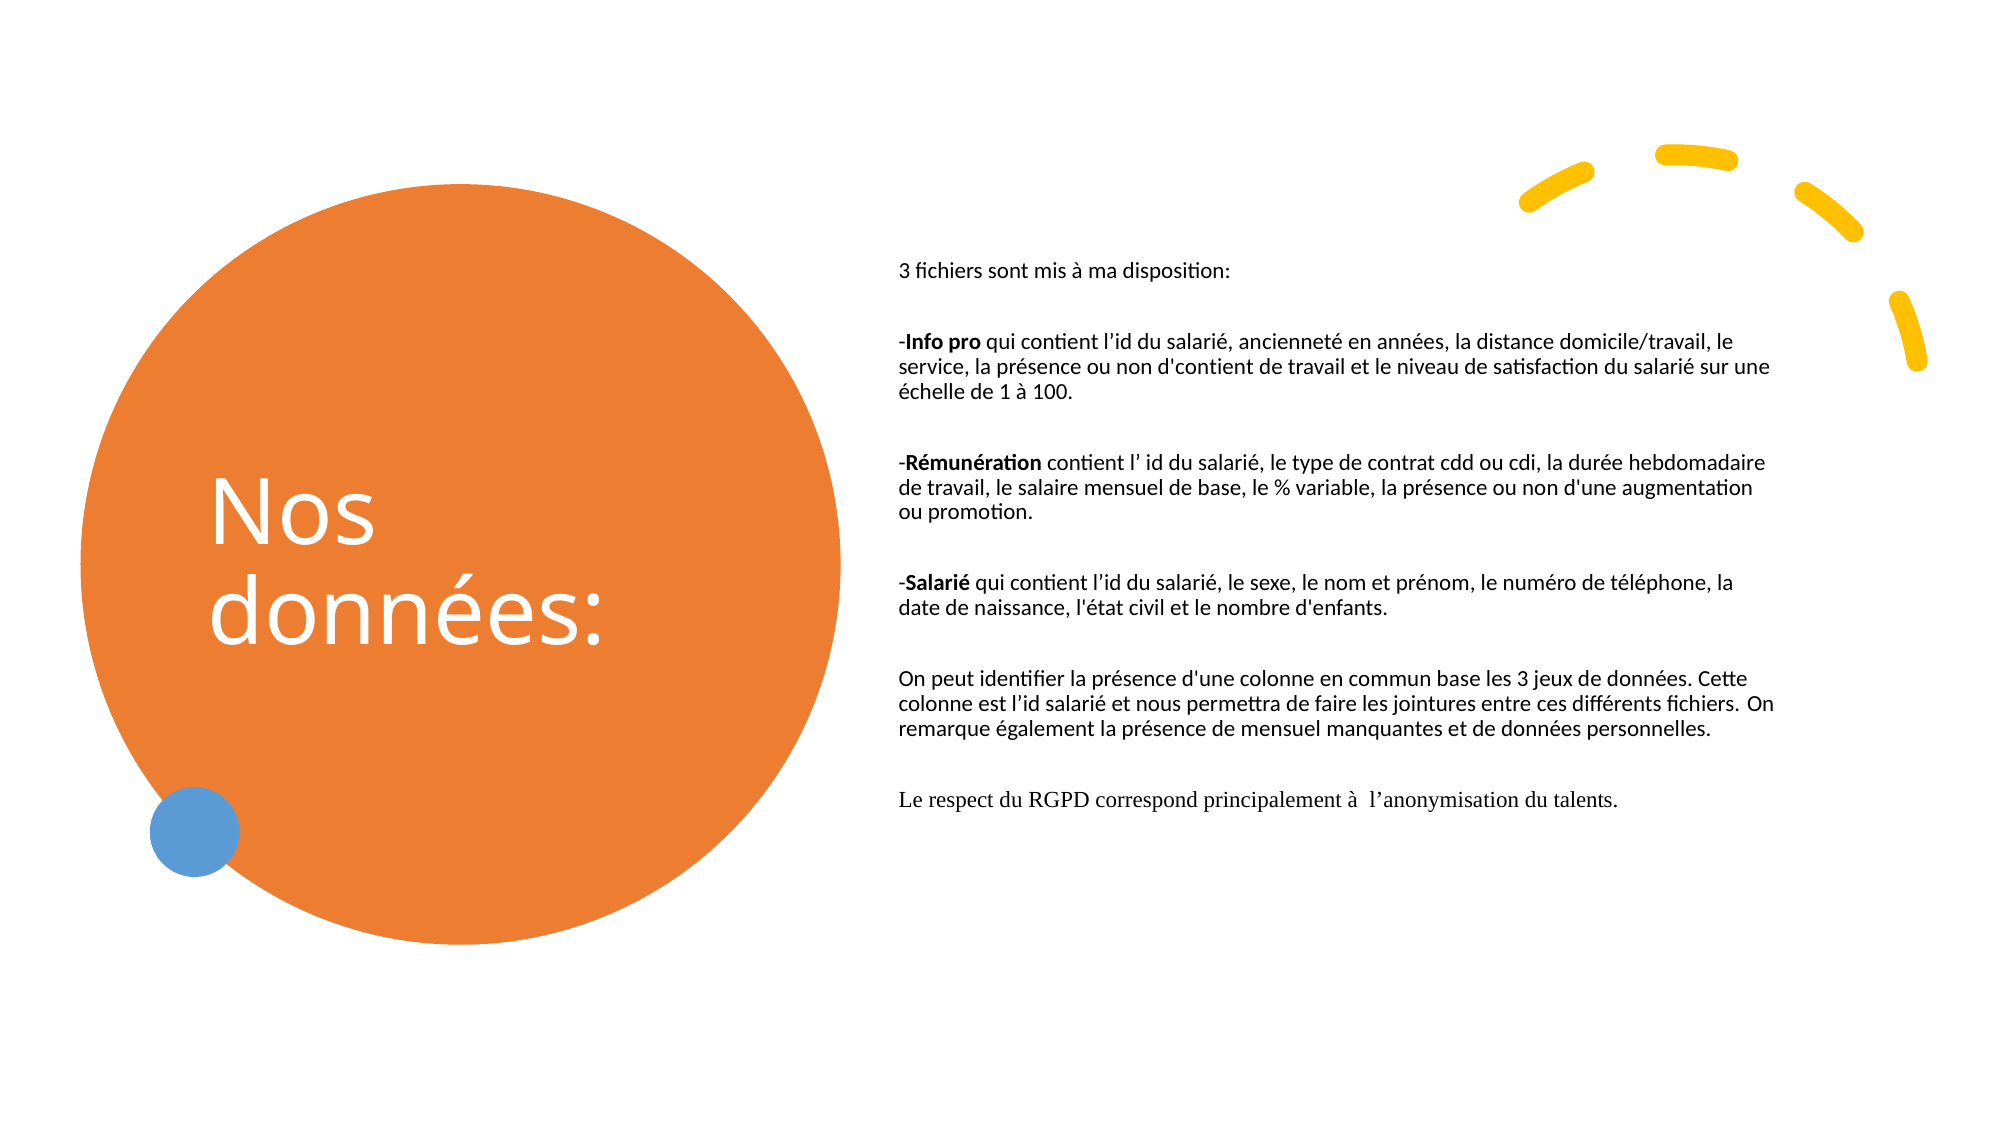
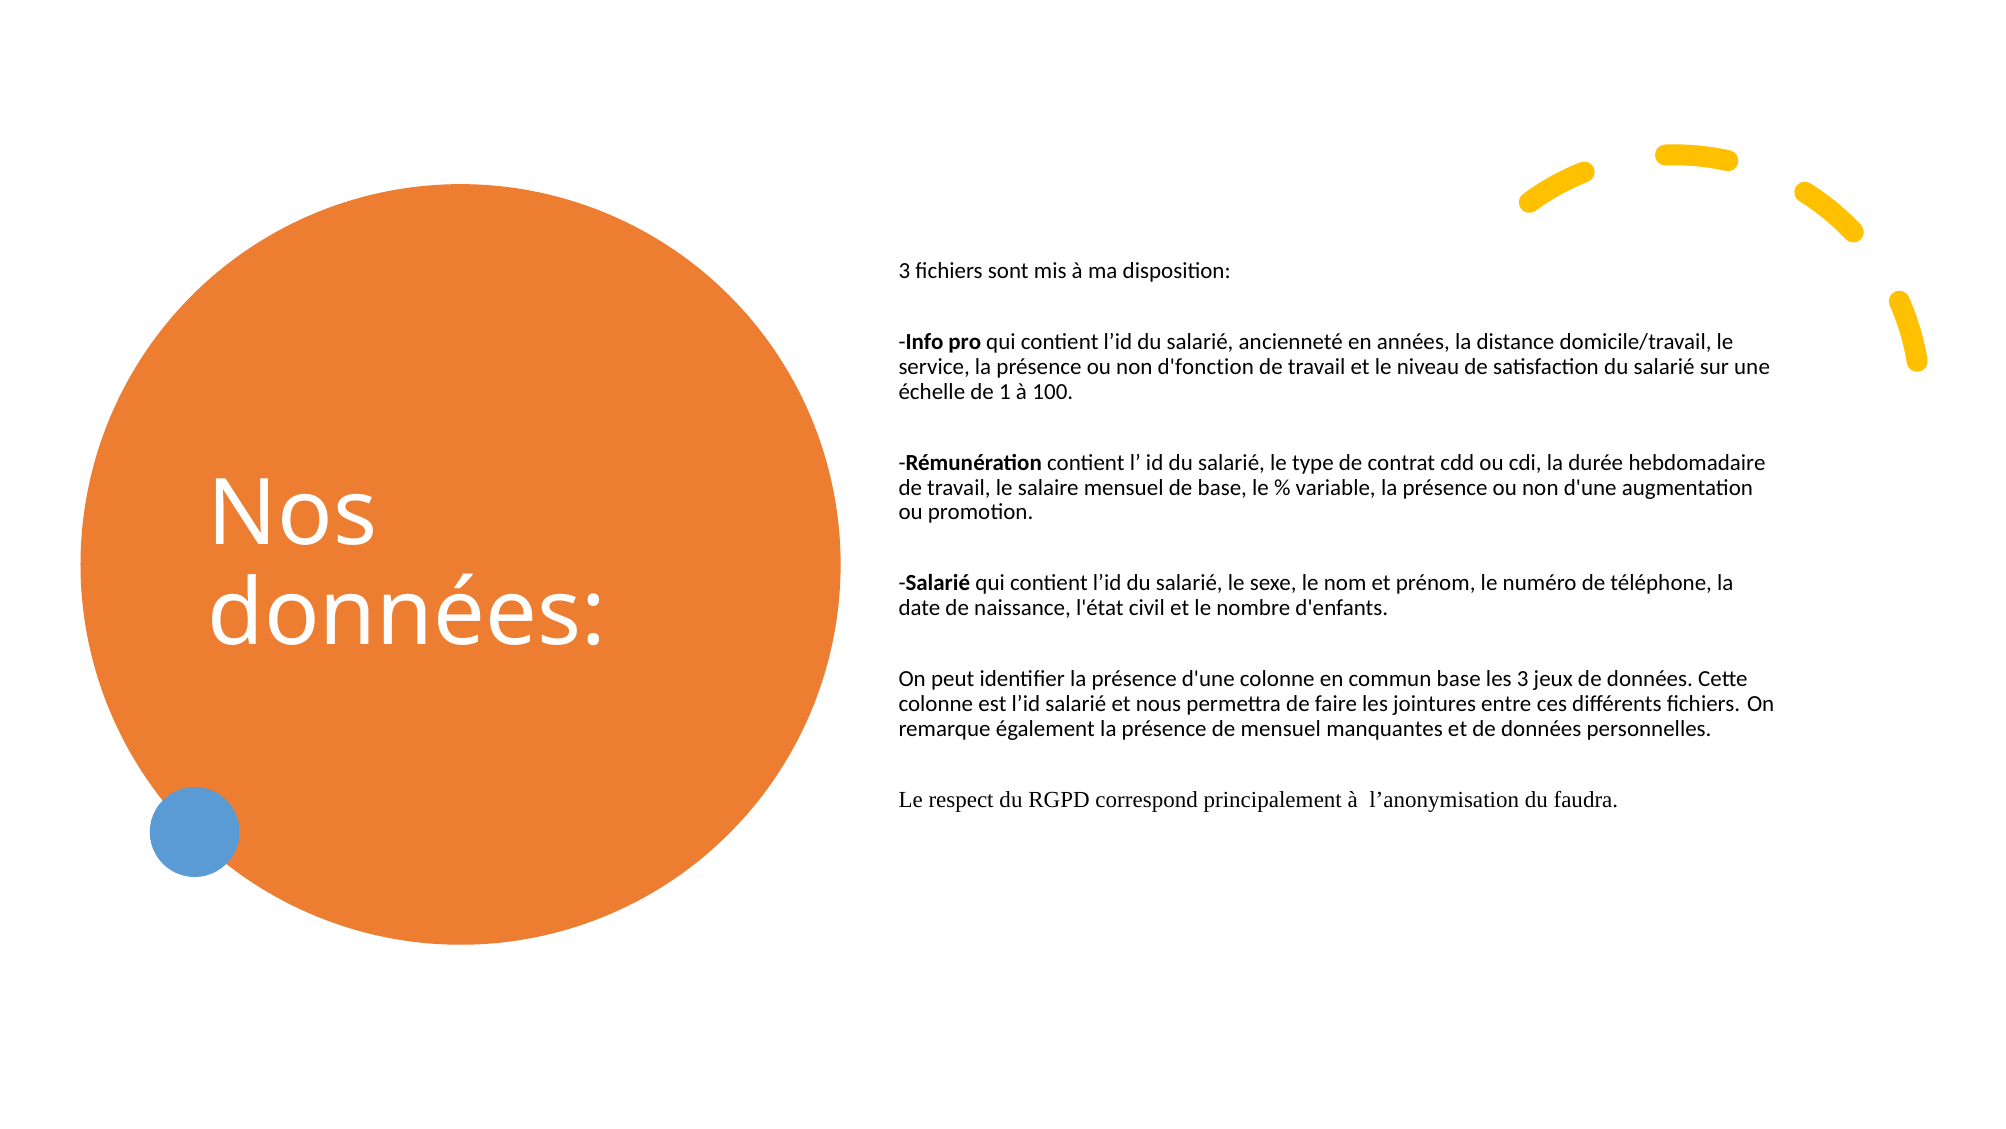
d'contient: d'contient -> d'fonction (1206, 367)
talents: talents -> faudra (1586, 799)
